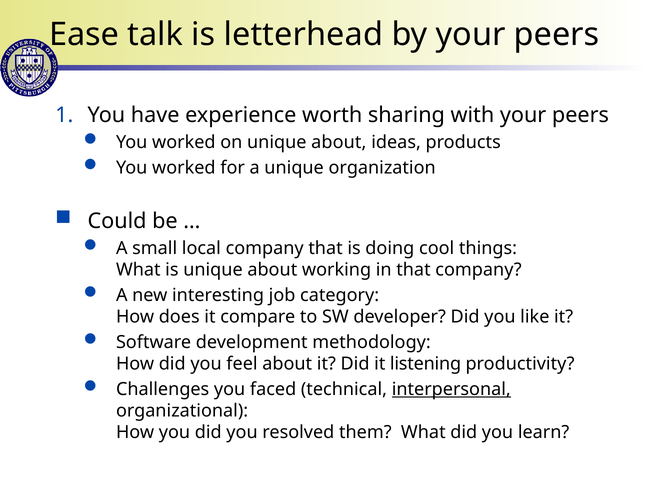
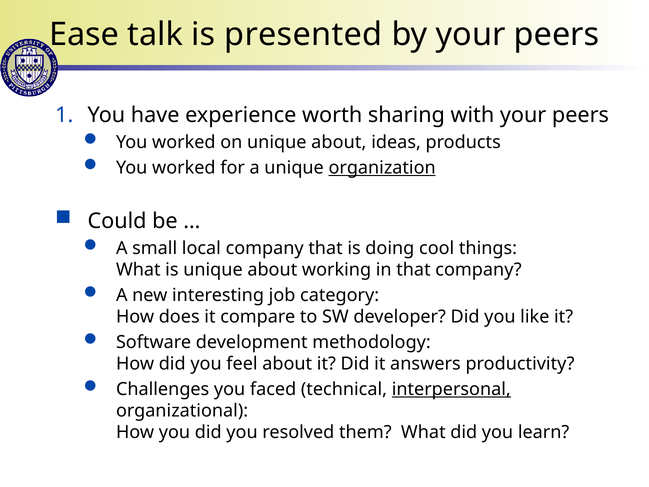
letterhead: letterhead -> presented (303, 35)
organization underline: none -> present (382, 167)
listening: listening -> answers (425, 364)
